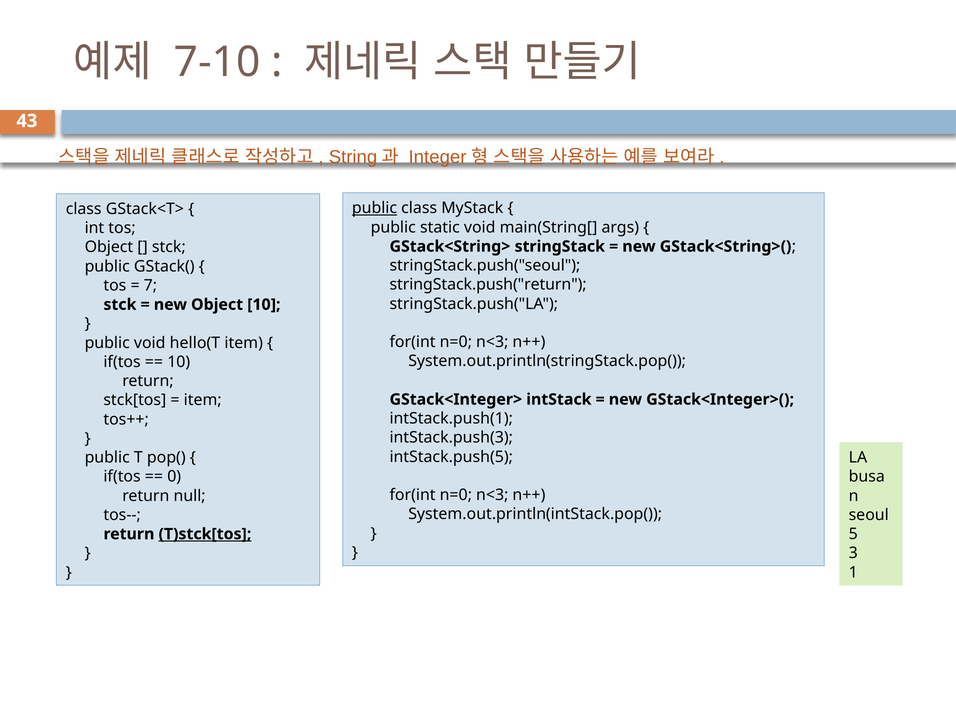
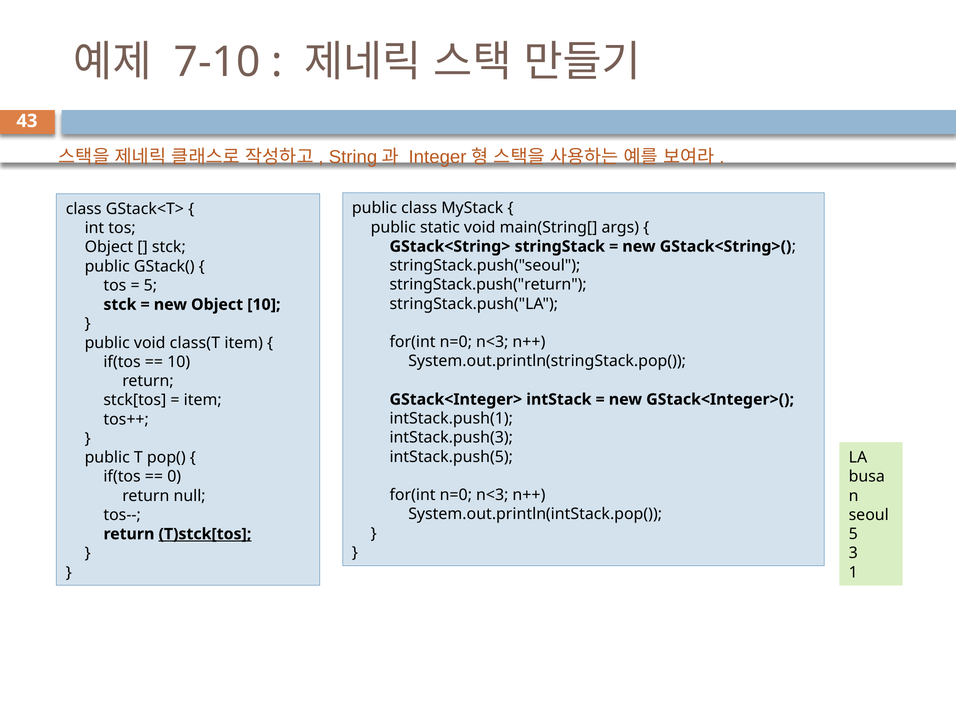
public underline: present -> none (375, 208)
7: 7 -> 5 (150, 285)
hello(T: hello(T -> class(T (195, 343)
